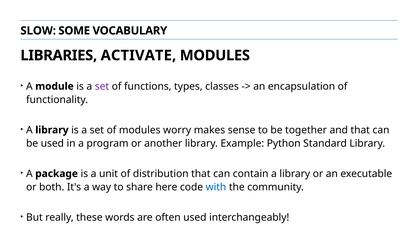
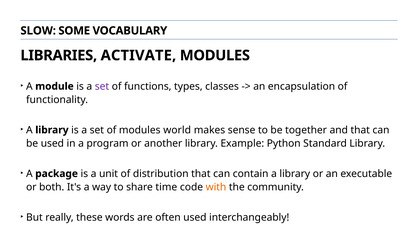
worry: worry -> world (177, 130)
here: here -> time (166, 187)
with colour: blue -> orange (216, 187)
